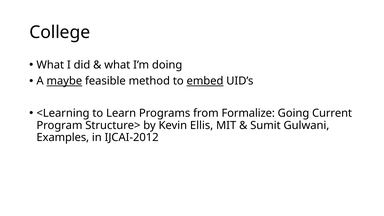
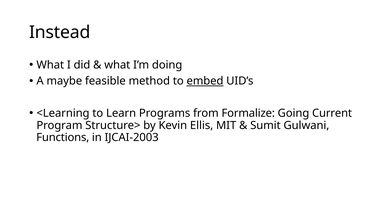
College: College -> Instead (60, 32)
maybe underline: present -> none (64, 81)
Examples: Examples -> Functions (63, 137)
IJCAI-2012: IJCAI-2012 -> IJCAI-2003 (132, 137)
